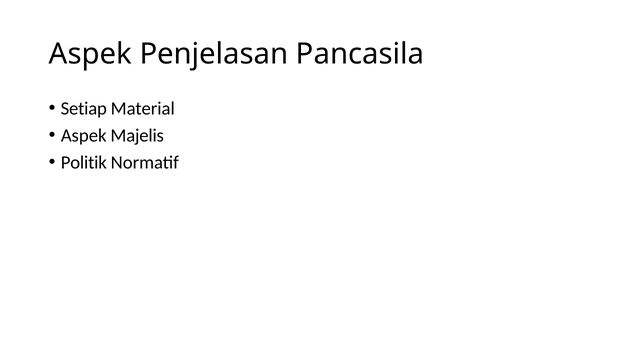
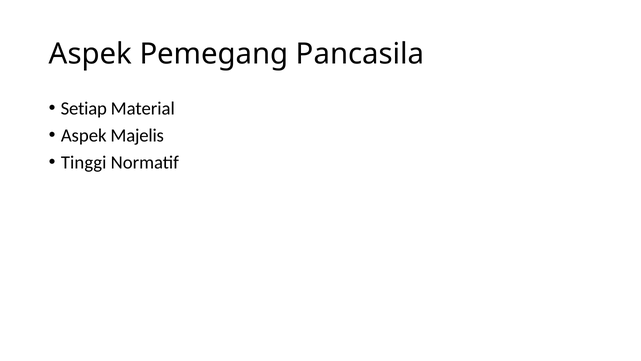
Penjelasan: Penjelasan -> Pemegang (214, 54)
Politik: Politik -> Tinggi (84, 162)
